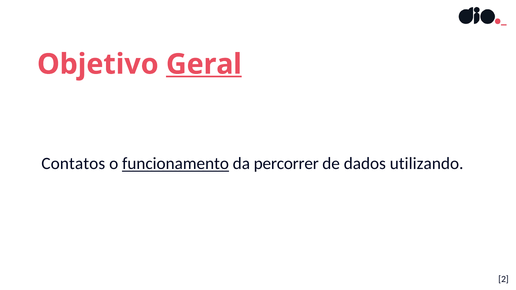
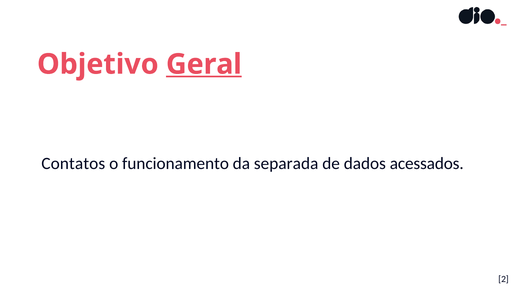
funcionamento underline: present -> none (176, 164)
percorrer: percorrer -> separada (286, 164)
utilizando: utilizando -> acessados (427, 164)
